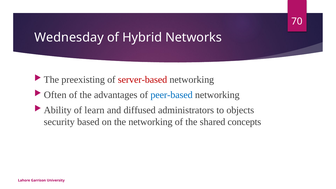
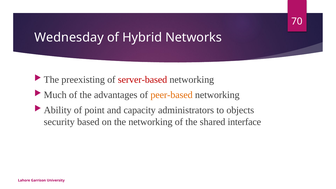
Often: Often -> Much (55, 95)
peer-based colour: blue -> orange (172, 95)
learn: learn -> point (95, 110)
diffused: diffused -> capacity (140, 110)
concepts: concepts -> interface (244, 122)
